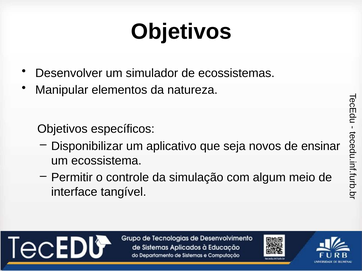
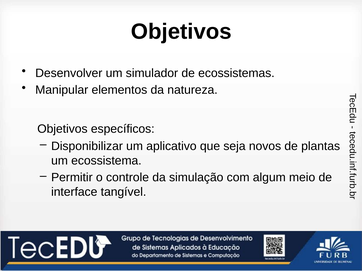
ensinar: ensinar -> plantas (321, 146)
